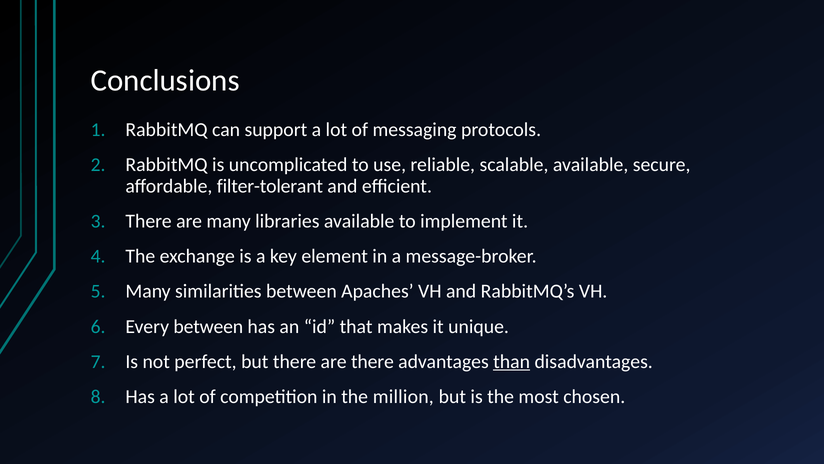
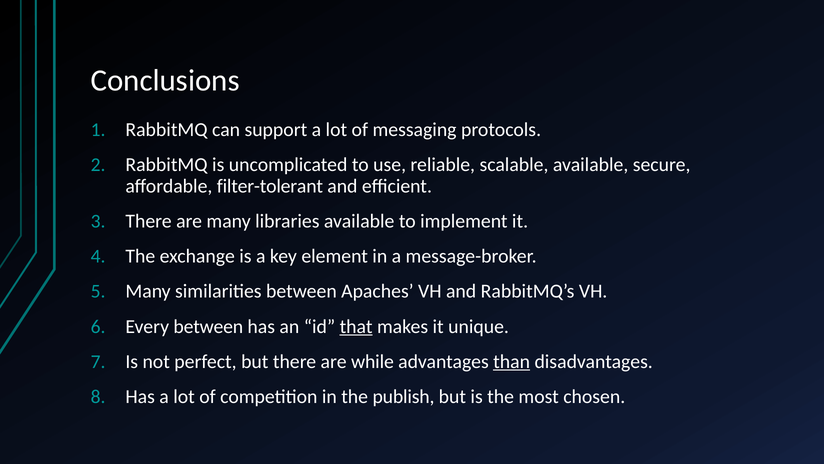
that underline: none -> present (356, 326)
are there: there -> while (372, 361)
million: million -> publish (403, 396)
